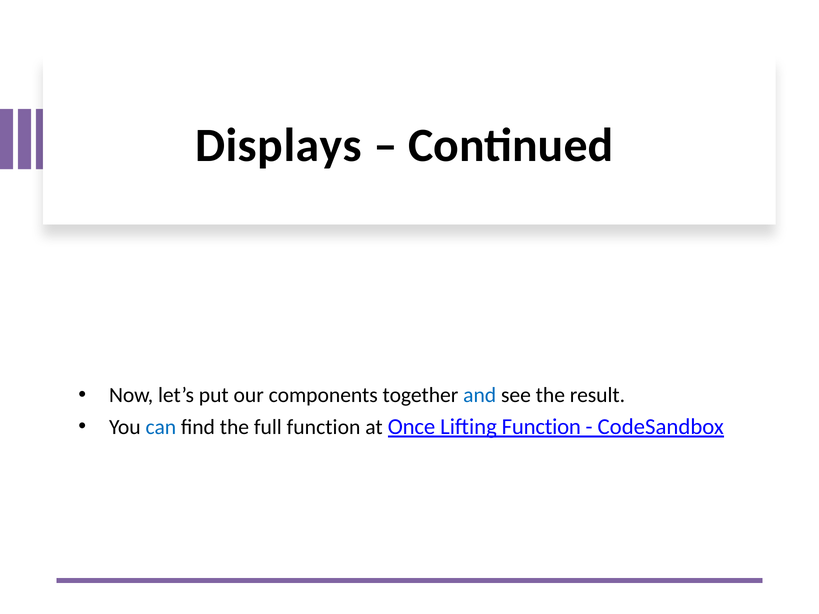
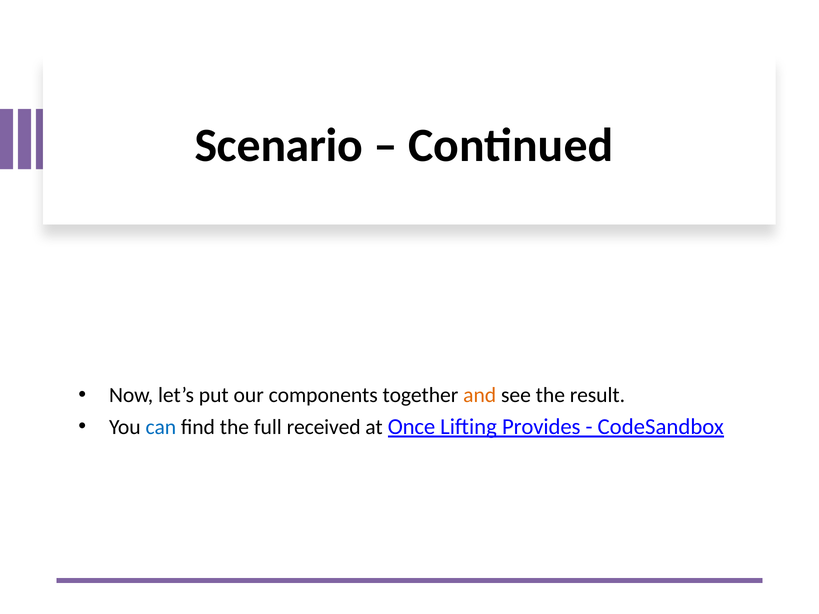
Displays: Displays -> Scenario (279, 145)
and colour: blue -> orange (480, 395)
full function: function -> received (324, 427)
Lifting Function: Function -> Provides (541, 427)
